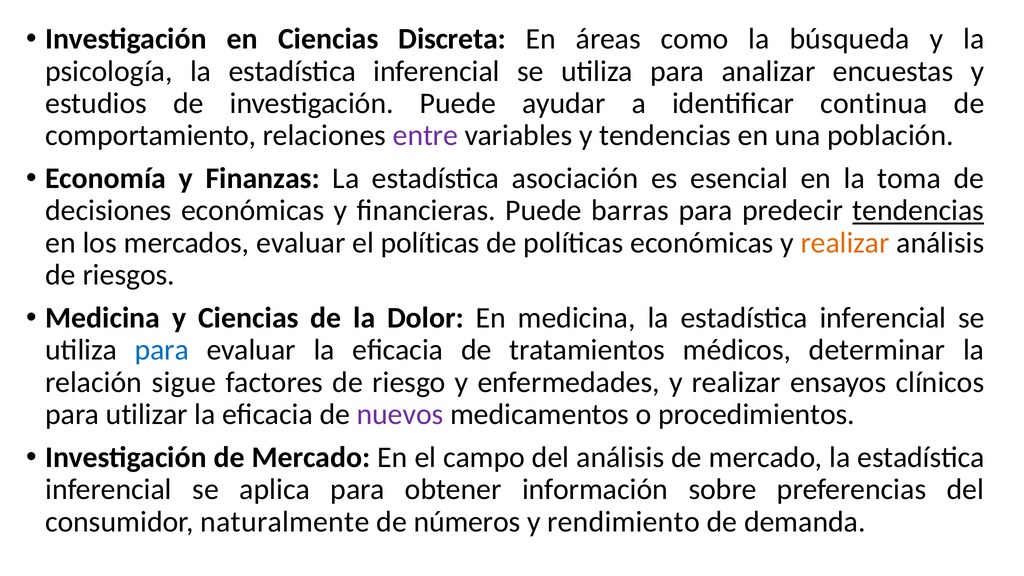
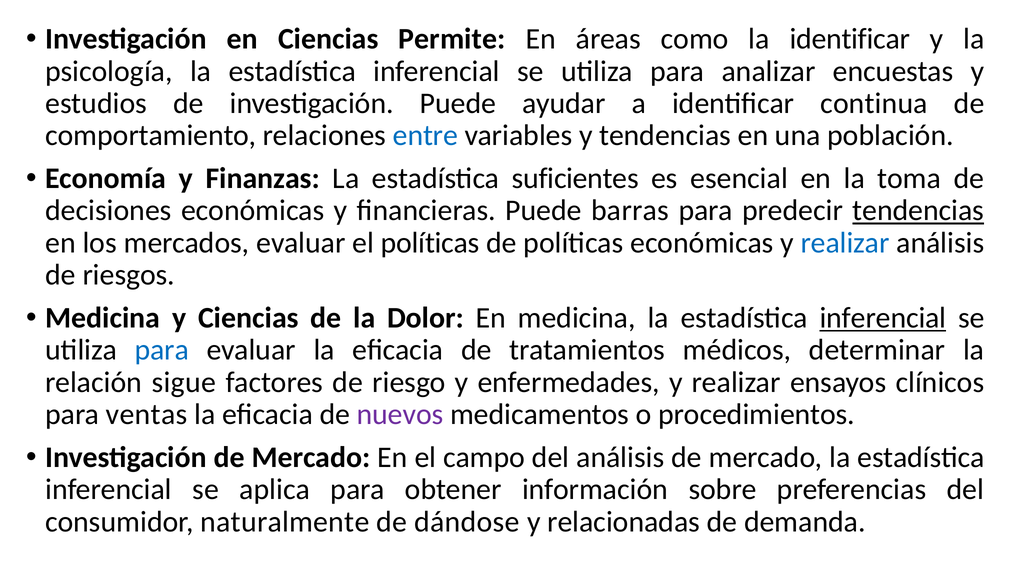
Discreta: Discreta -> Permite (452, 39)
la búsqueda: búsqueda -> identificar (850, 39)
entre colour: purple -> blue (425, 136)
asociación: asociación -> suficientes (575, 178)
realizar colour: orange -> blue (845, 243)
inferencial underline: none -> present (883, 318)
utilizar: utilizar -> ventas (147, 415)
números: números -> dándose (467, 522)
rendimiento: rendimiento -> relacionadas (624, 522)
